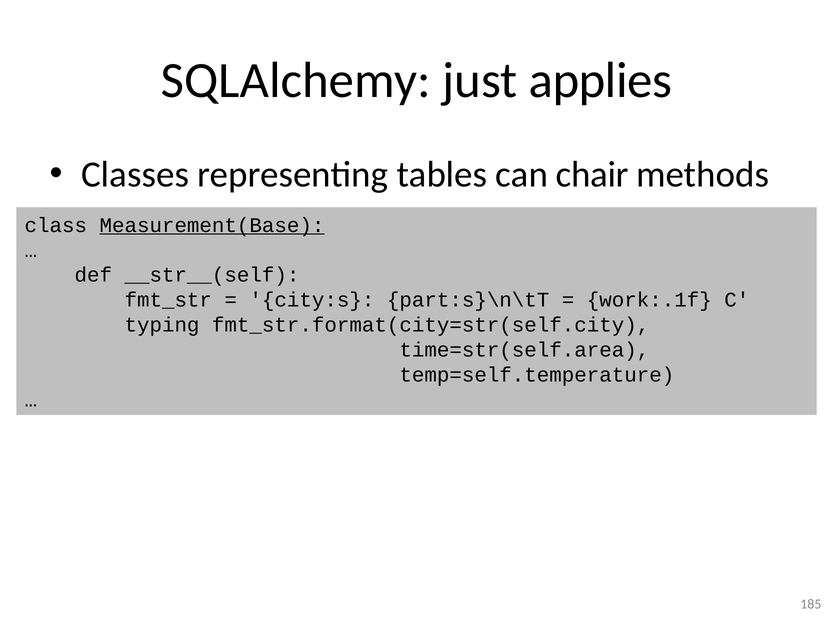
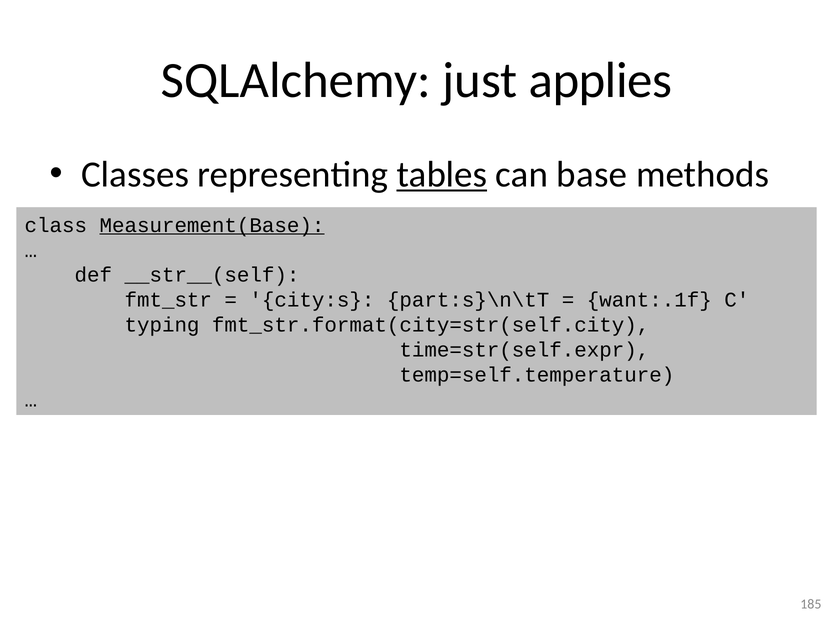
tables underline: none -> present (442, 175)
chair: chair -> base (592, 175)
work:.1f: work:.1f -> want:.1f (649, 300)
time=str(self.area: time=str(self.area -> time=str(self.expr (524, 350)
